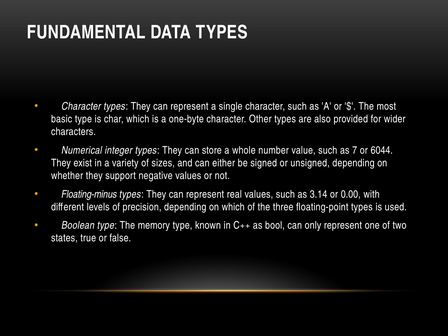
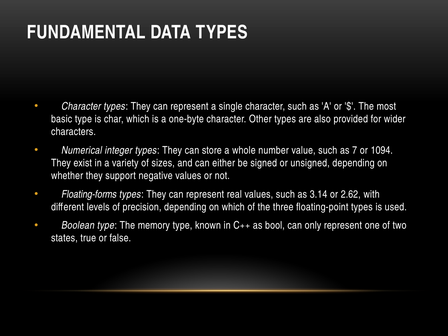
6044: 6044 -> 1094 (382, 150)
Floating-minus: Floating-minus -> Floating-forms (89, 194)
0.00: 0.00 -> 2.62 (351, 194)
